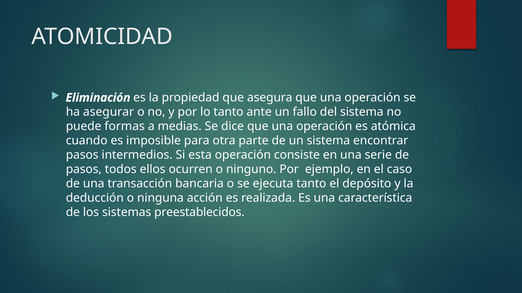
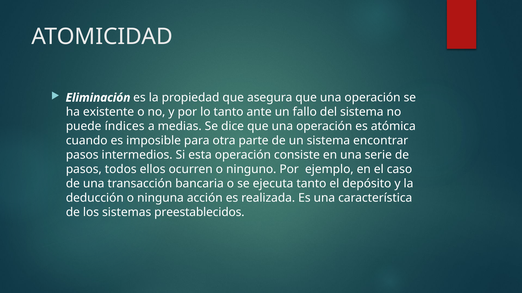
asegurar: asegurar -> existente (109, 112)
formas: formas -> índices (125, 127)
